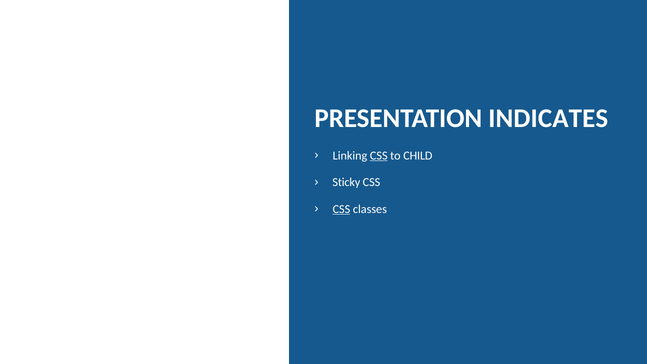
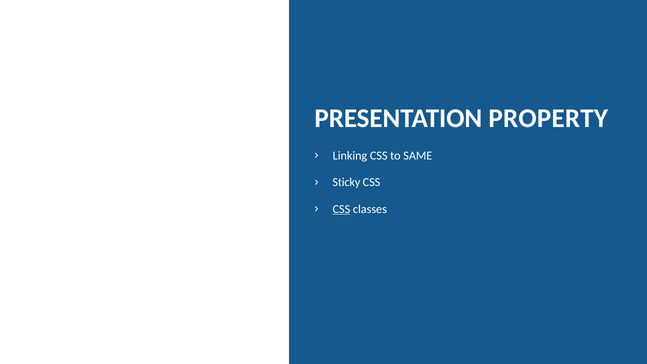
INDICATES: INDICATES -> PROPERTY (548, 118)
CSS underline: present -> none (379, 156)
CHILD: CHILD -> SAME (418, 156)
